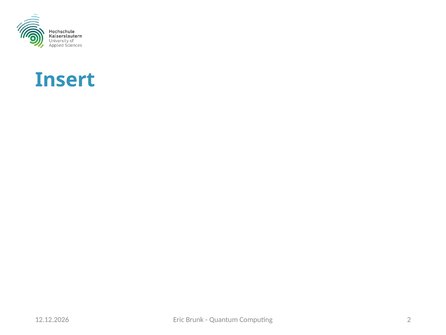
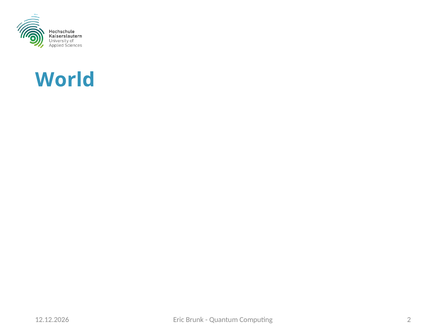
Insert: Insert -> World (65, 80)
